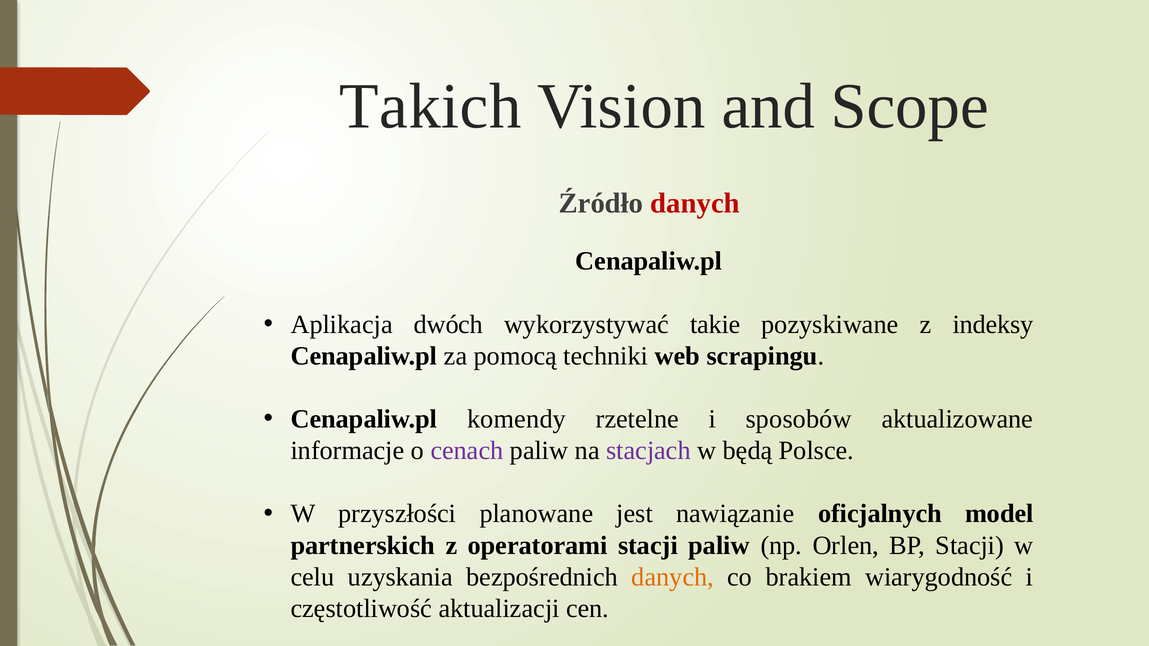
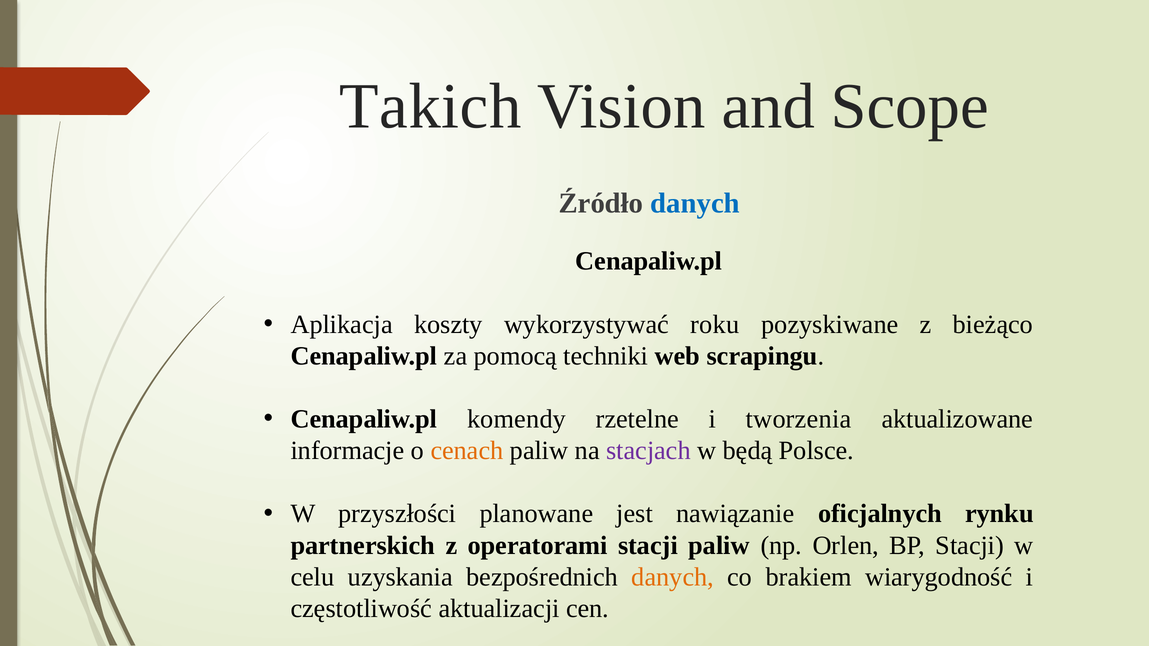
danych colour: red -> blue (695, 204)
dwóch: dwóch -> koszty (448, 325)
takie: takie -> roku (715, 325)
indeksy: indeksy -> bieżąco (993, 325)
sposobów: sposobów -> tworzenia (799, 419)
cenach colour: purple -> orange (467, 451)
model: model -> rynku (999, 514)
